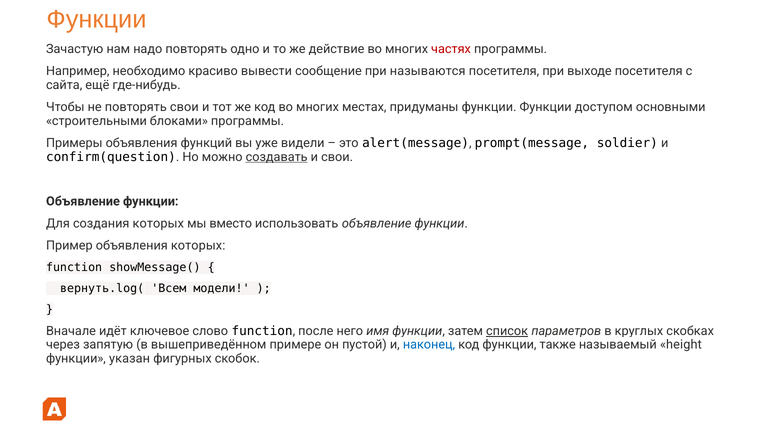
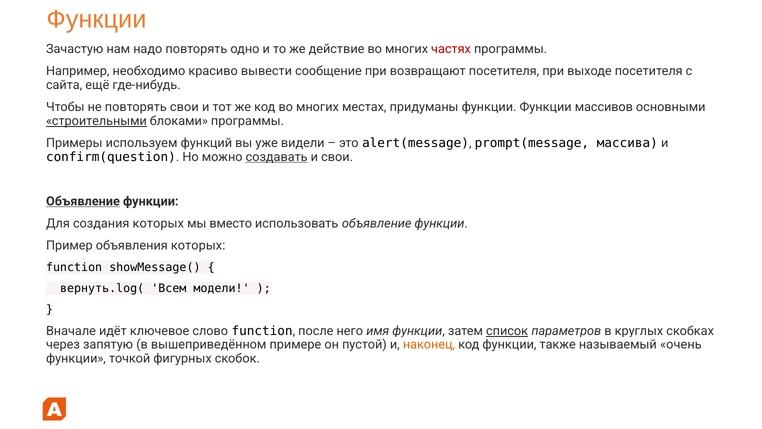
называются: называются -> возвращают (428, 71)
доступом: доступом -> массивов (604, 107)
строительными underline: none -> present (96, 121)
Примеры объявления: объявления -> используем (142, 143)
soldier: soldier -> массива (627, 143)
Объявление underline: none -> present (83, 201)
наконец colour: blue -> orange (429, 344)
height: height -> очень (681, 344)
указан: указан -> точкой (130, 358)
